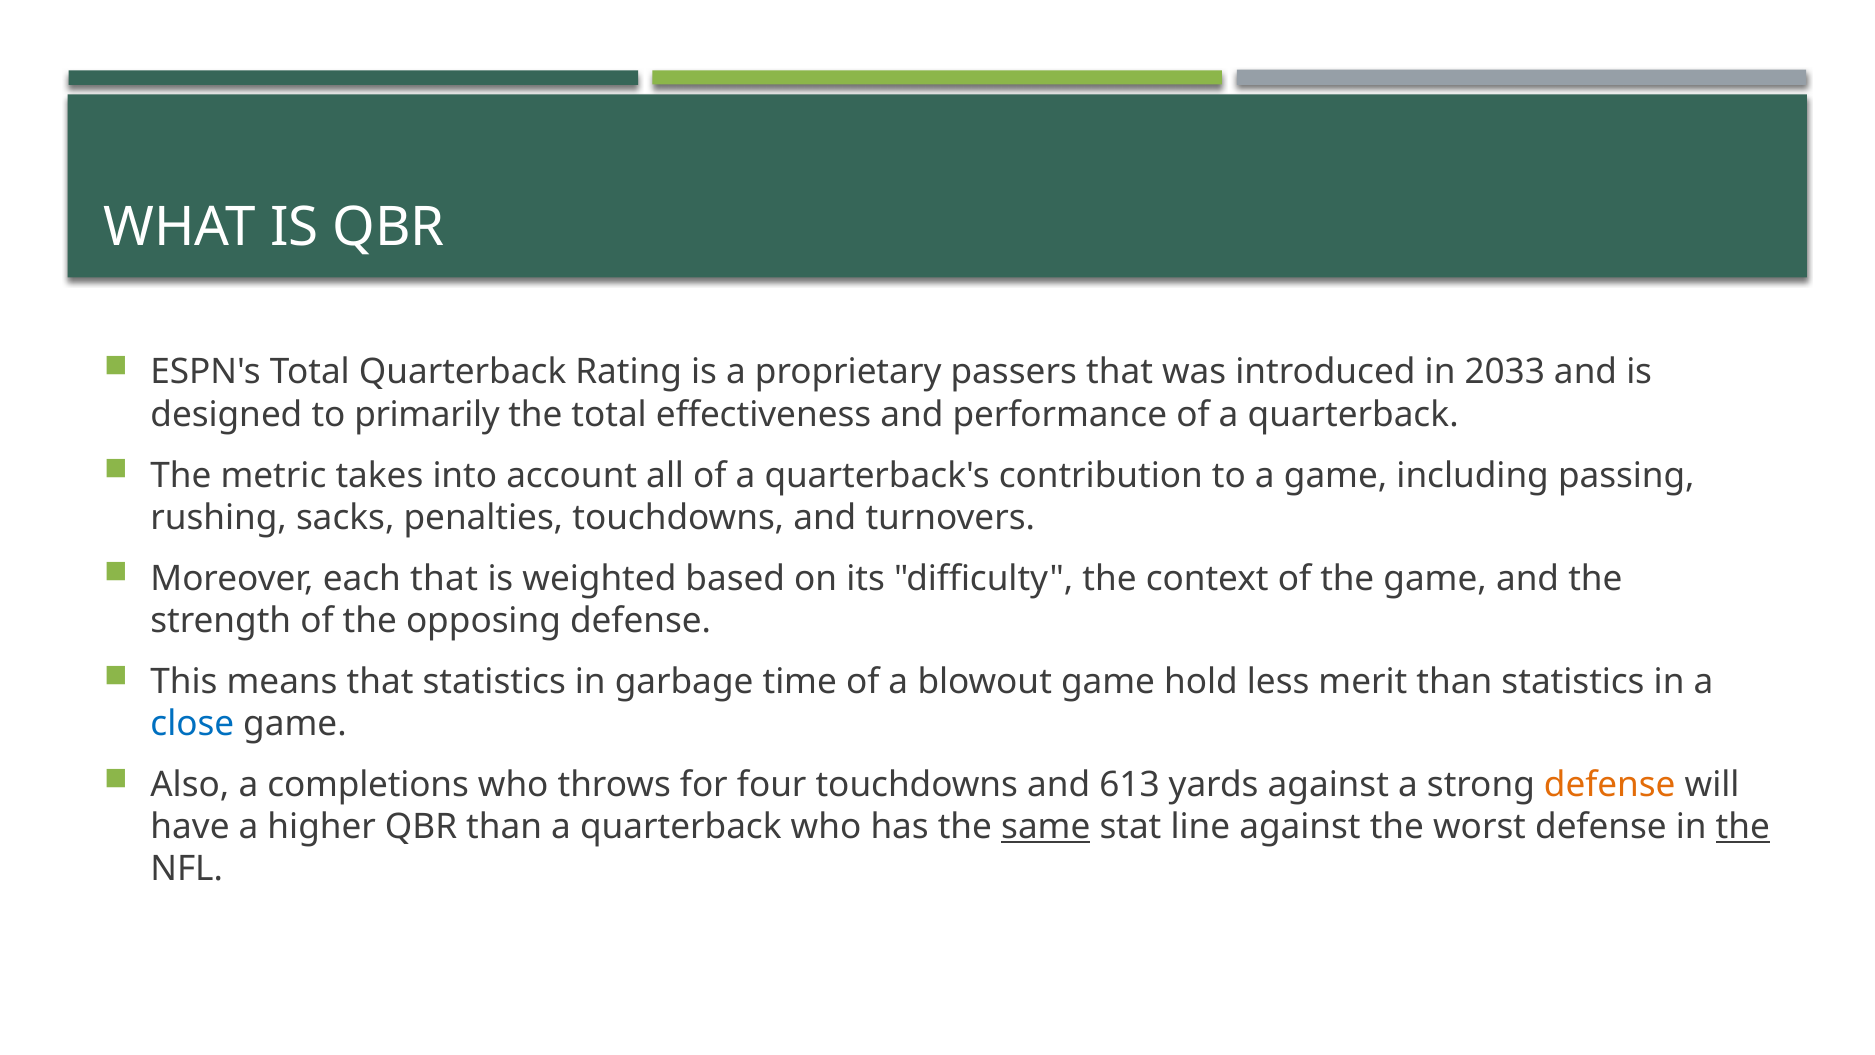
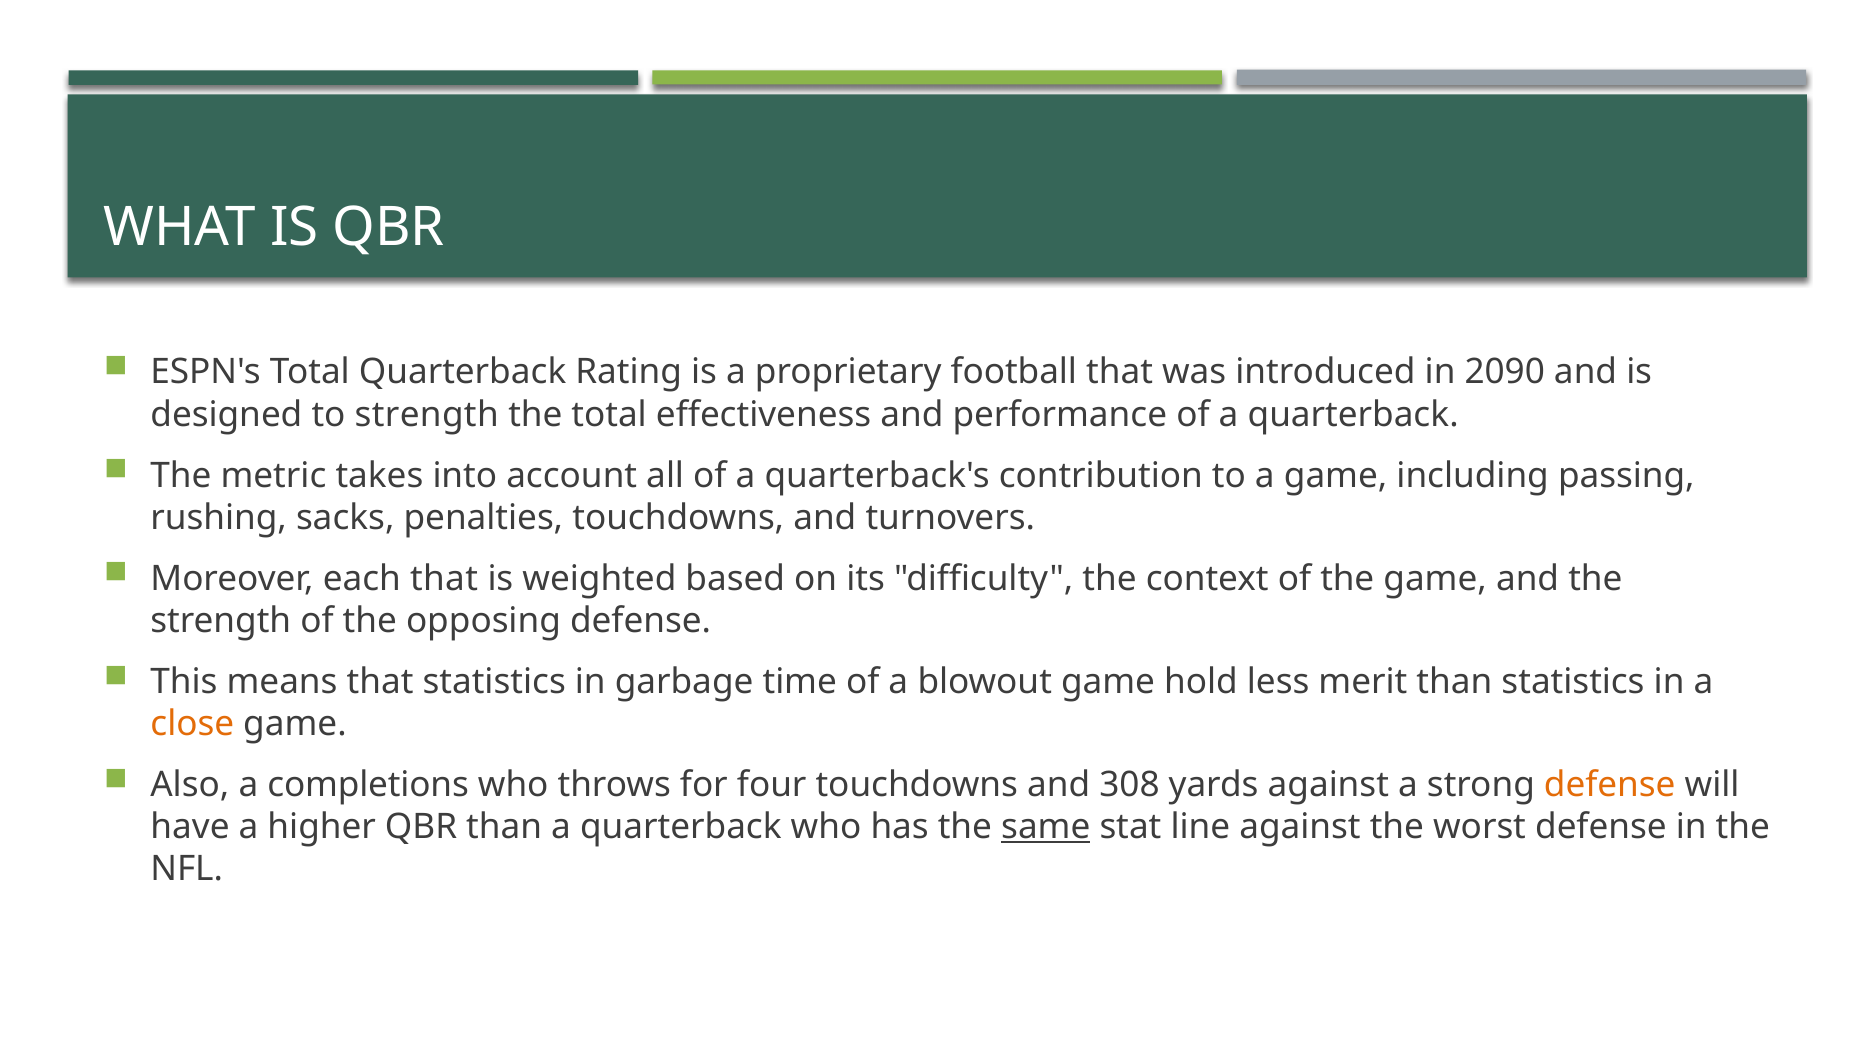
passers: passers -> football (1014, 372)
2033: 2033 -> 2090 (1505, 372)
to primarily: primarily -> strength (427, 414)
close colour: blue -> orange (192, 724)
613: 613 -> 308 (1129, 785)
the underline: present -> none (1743, 827)
